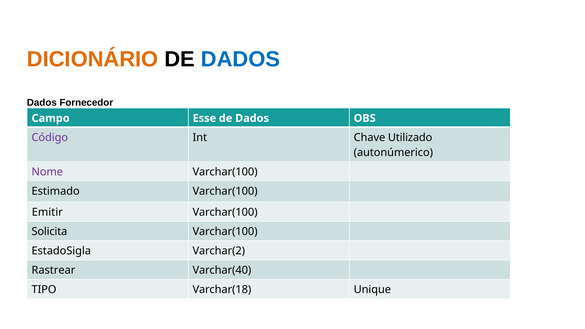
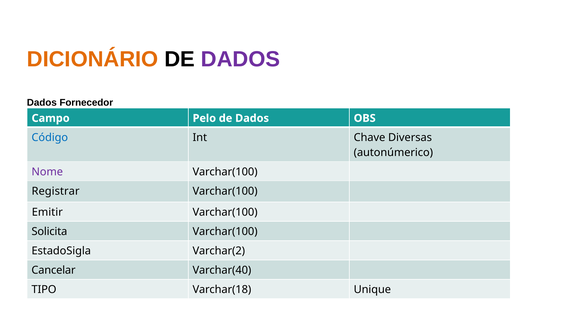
DADOS colour: blue -> purple (241, 59)
Esse: Esse -> Pelo (204, 118)
Código colour: purple -> blue (50, 138)
Utilizado: Utilizado -> Diversas (410, 138)
Estimado: Estimado -> Registrar (56, 191)
Rastrear: Rastrear -> Cancelar (54, 270)
